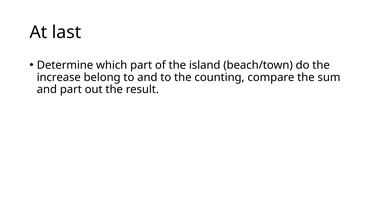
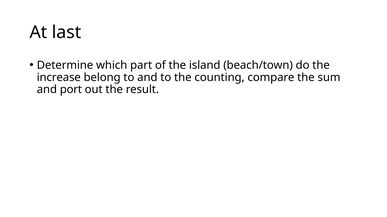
and part: part -> port (71, 90)
